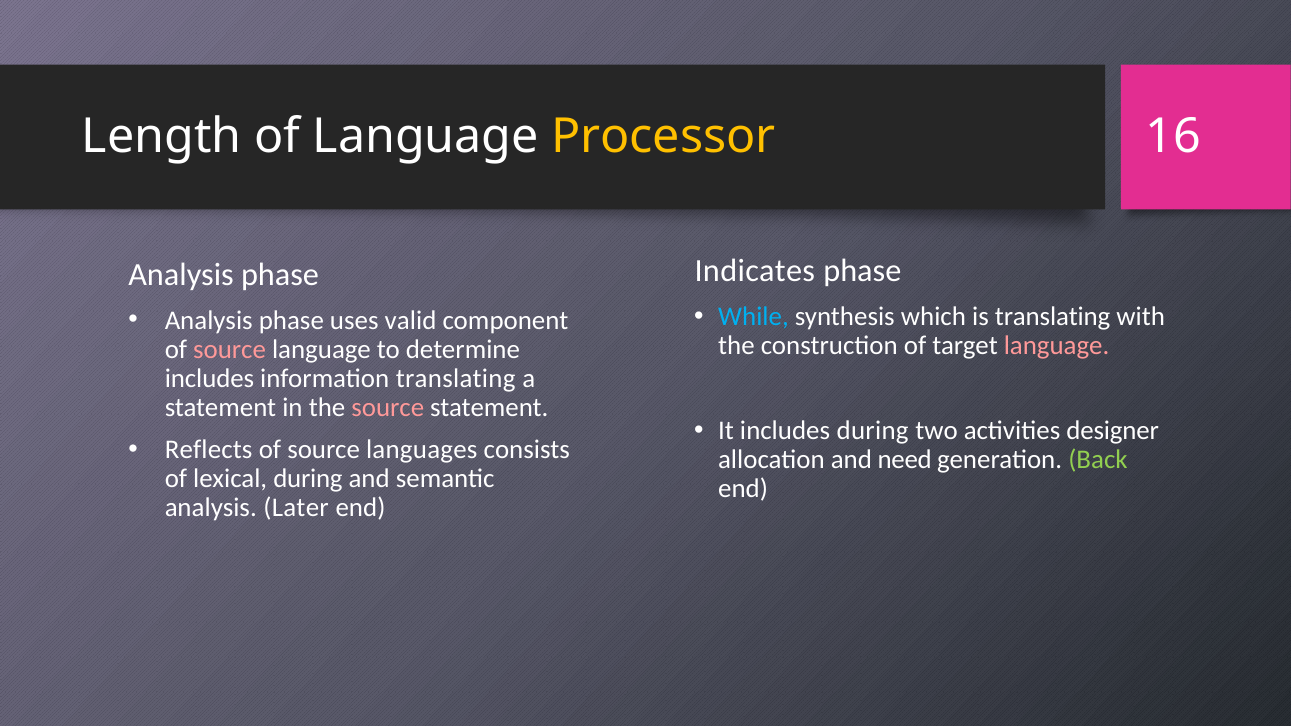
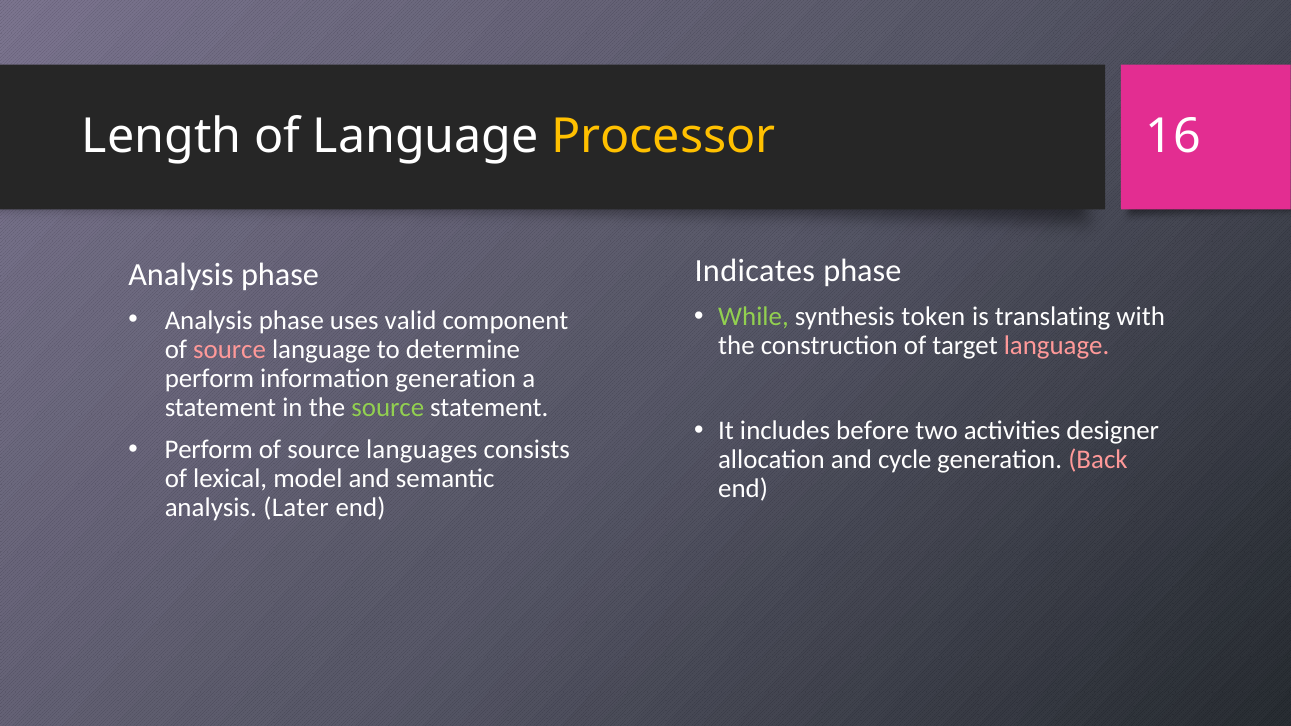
While colour: light blue -> light green (753, 317)
which: which -> token (933, 317)
includes: includes -> perform (209, 378)
information translating: translating -> generation (456, 378)
source colour: pink -> light green (388, 407)
includes during: during -> before (873, 431)
Reflects: Reflects -> Perform (209, 450)
need: need -> cycle (905, 460)
Back colour: light green -> pink (1098, 460)
lexical during: during -> model (308, 479)
